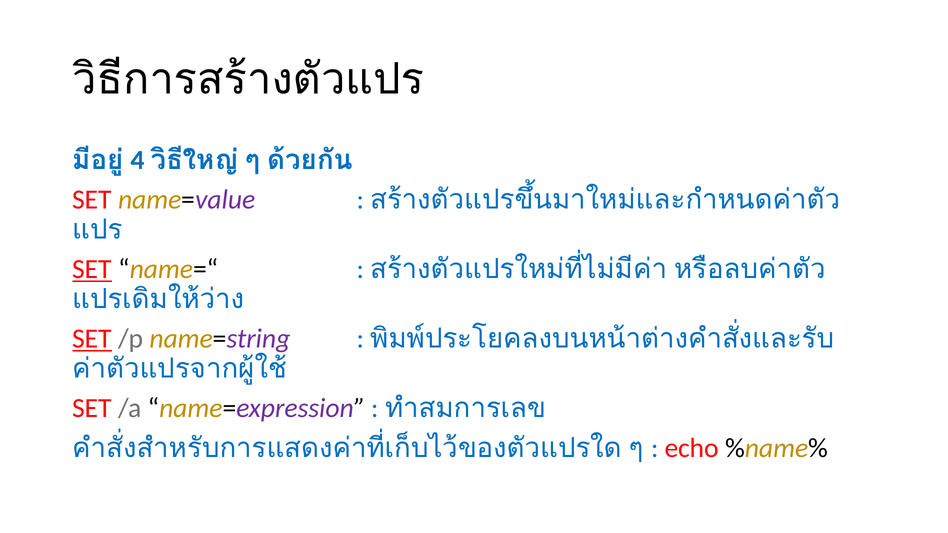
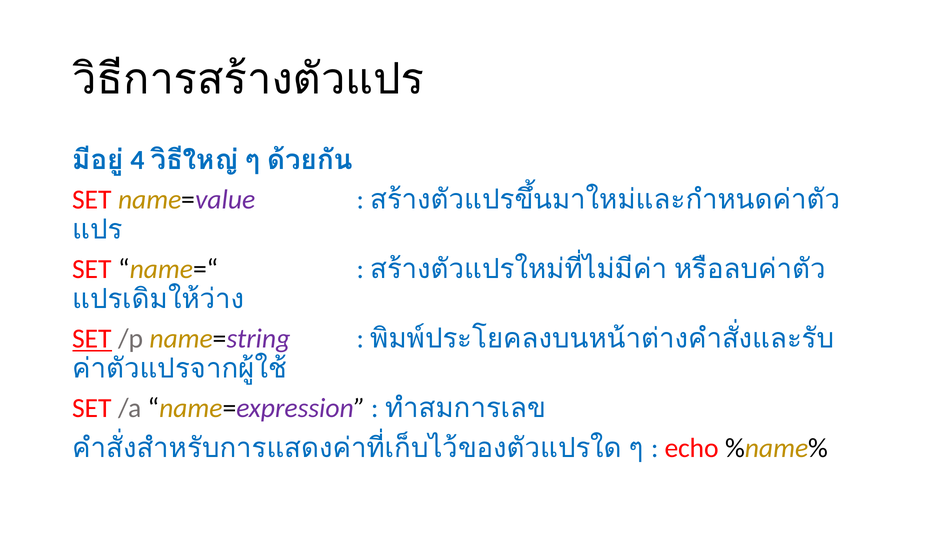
SET underline: present -> none (92, 269)
